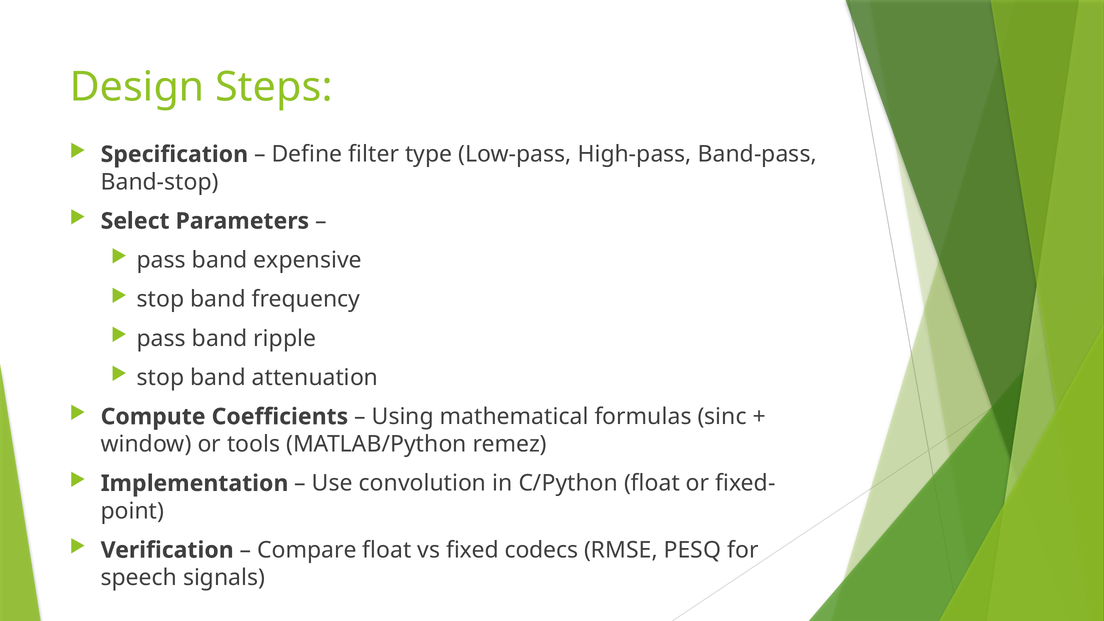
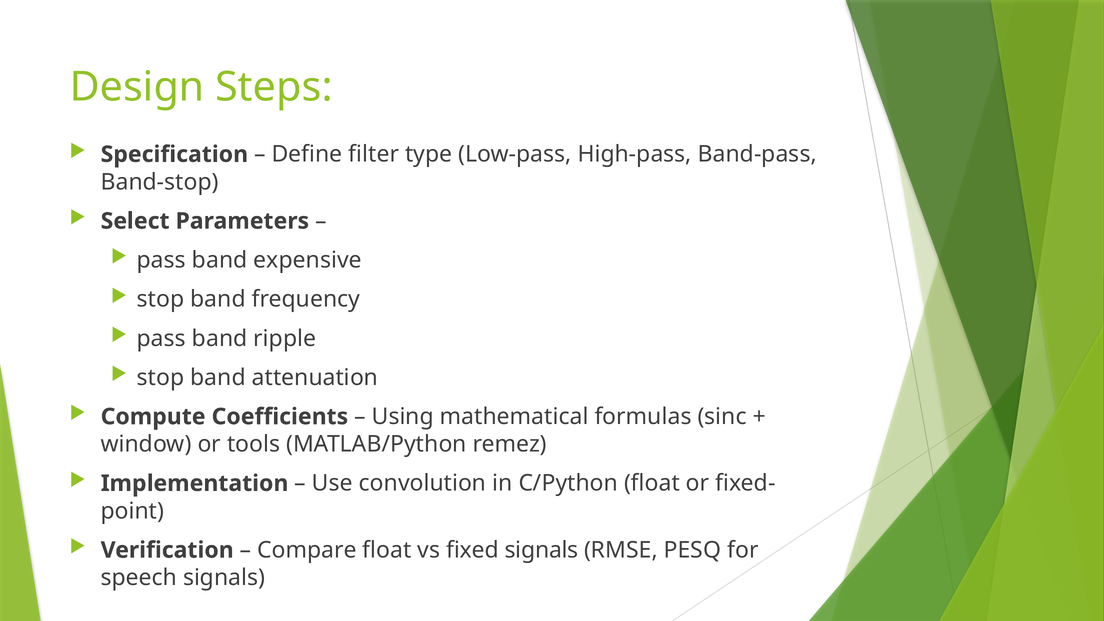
fixed codecs: codecs -> signals (542, 550)
